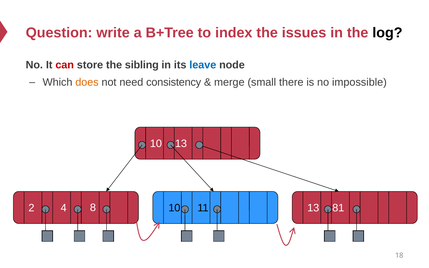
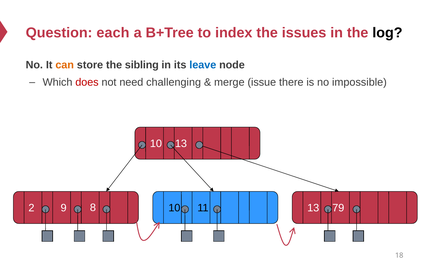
write: write -> each (113, 33)
can colour: red -> orange (65, 65)
does colour: orange -> red (87, 82)
consistency: consistency -> challenging (174, 82)
small: small -> issue (262, 82)
4: 4 -> 9 (64, 208)
81: 81 -> 79 (338, 208)
